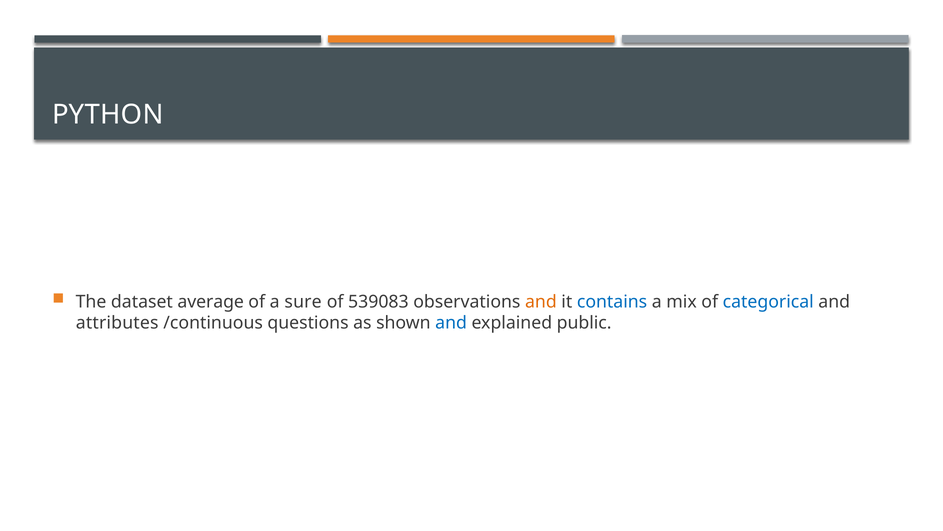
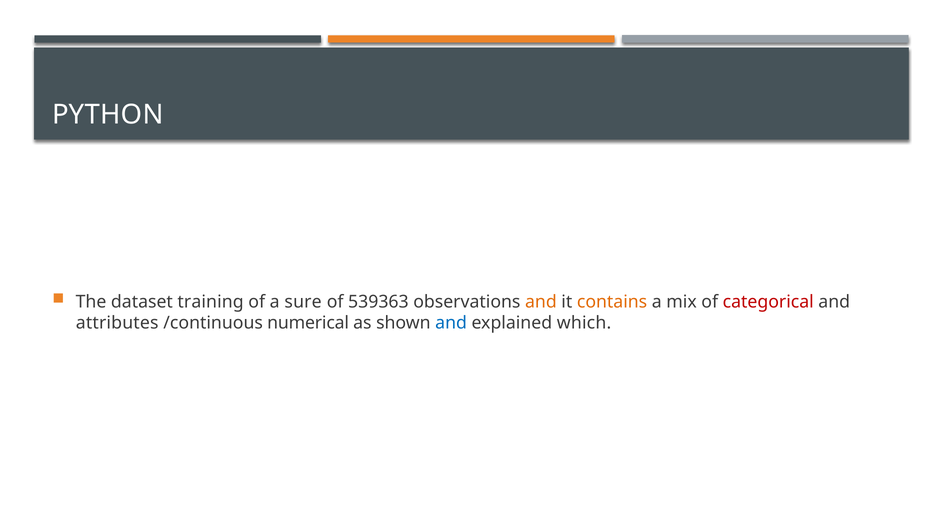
average: average -> training (211, 302)
539083: 539083 -> 539363 (378, 302)
contains colour: blue -> orange (612, 302)
categorical colour: blue -> red (768, 302)
questions: questions -> numerical (308, 323)
public: public -> which (584, 323)
